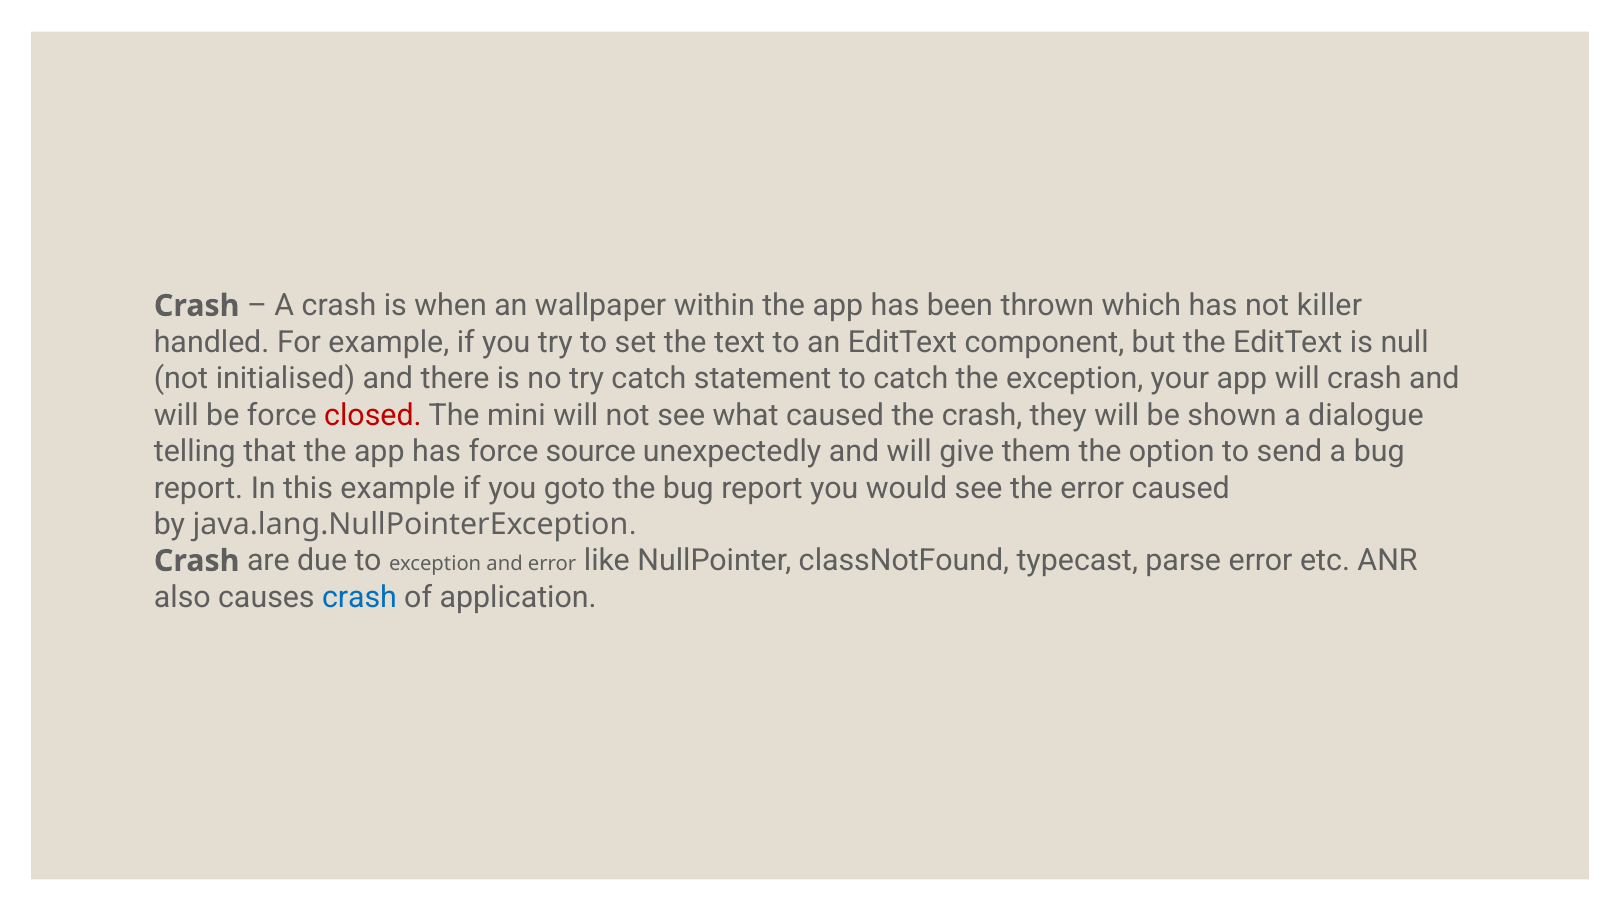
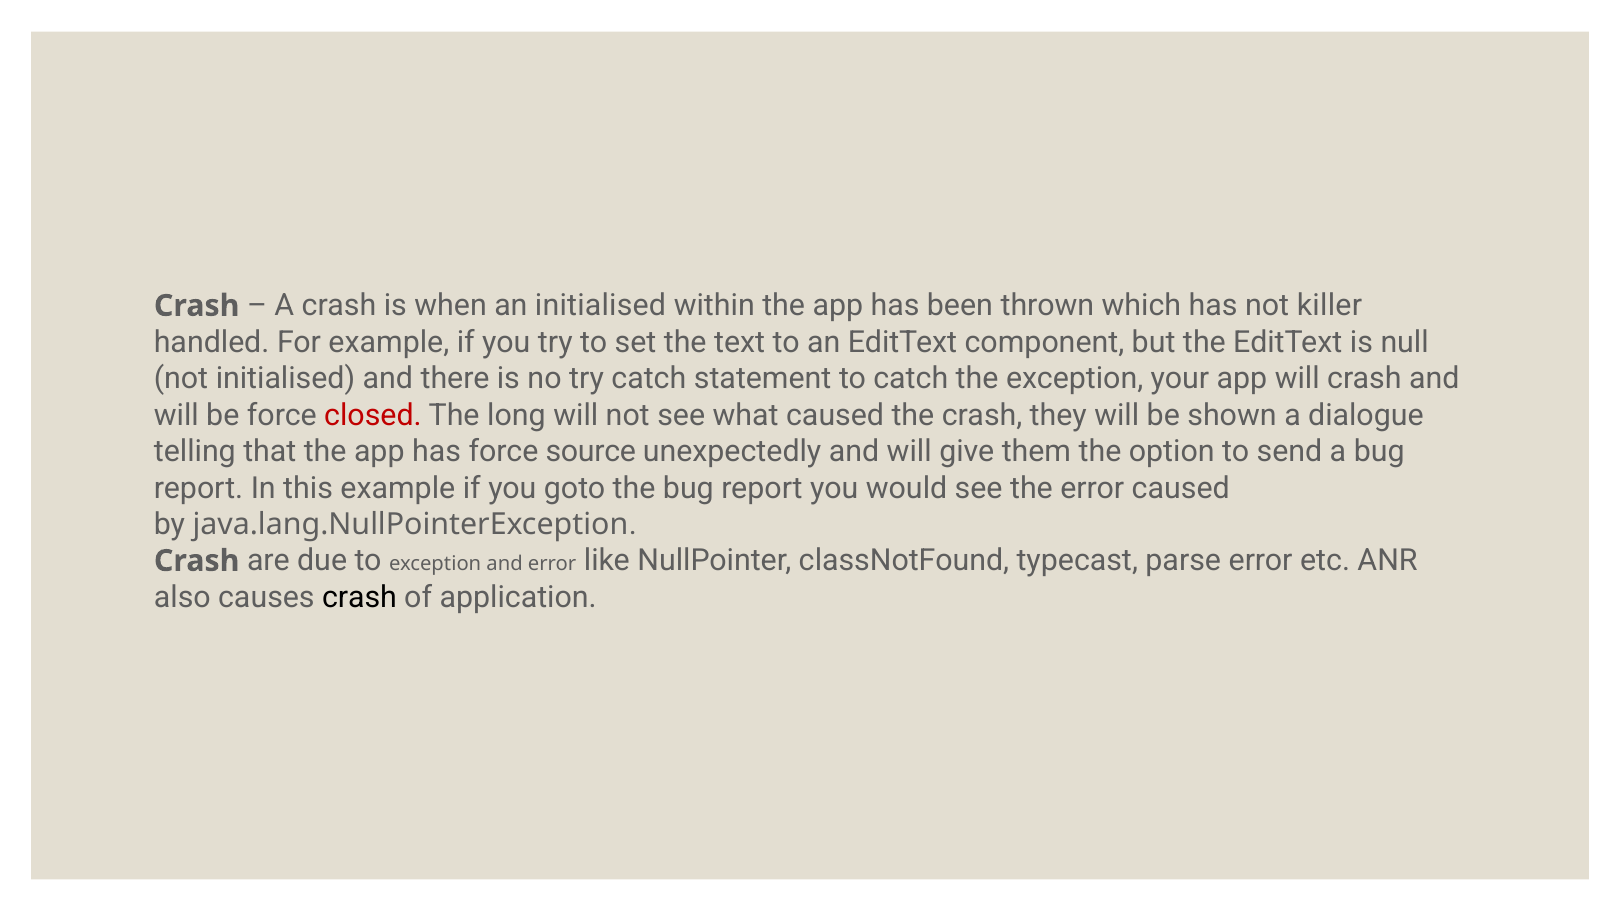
an wallpaper: wallpaper -> initialised (601, 306)
mini: mini -> long (516, 415)
crash colour: blue -> black (360, 597)
